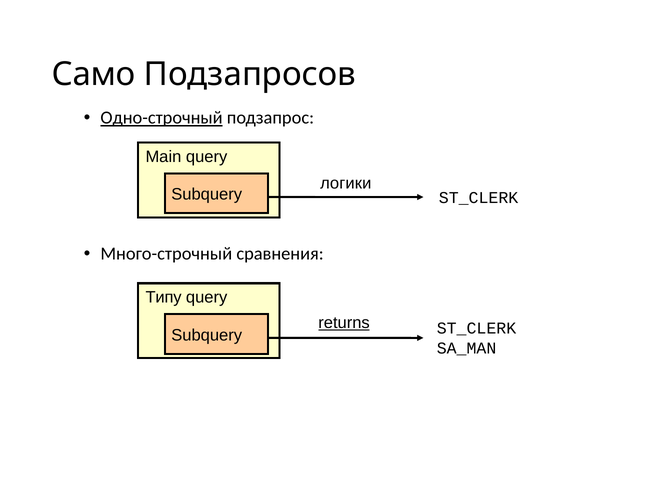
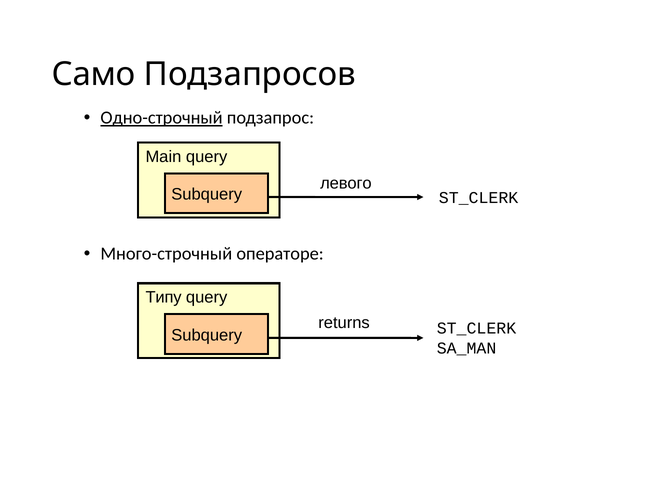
логики: логики -> левого (346, 183)
сравнения: сравнения -> операторе (280, 254)
returns underline: present -> none (344, 323)
